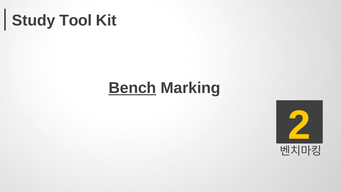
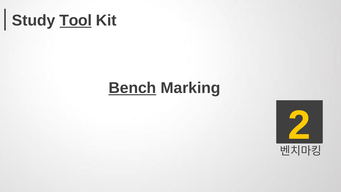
Tool underline: none -> present (76, 20)
